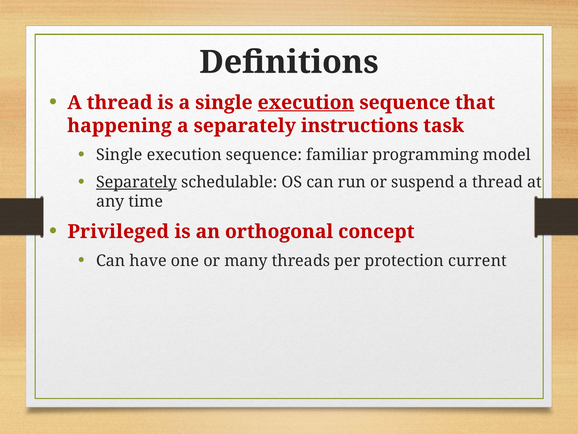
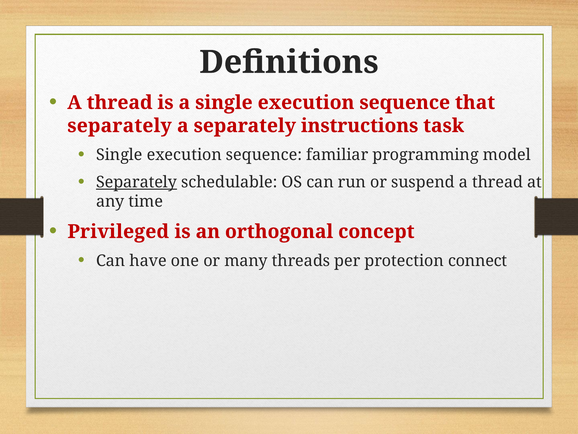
execution underline: present -> none (306, 103)
happening: happening -> separately (120, 126)
current: current -> connect (478, 260)
